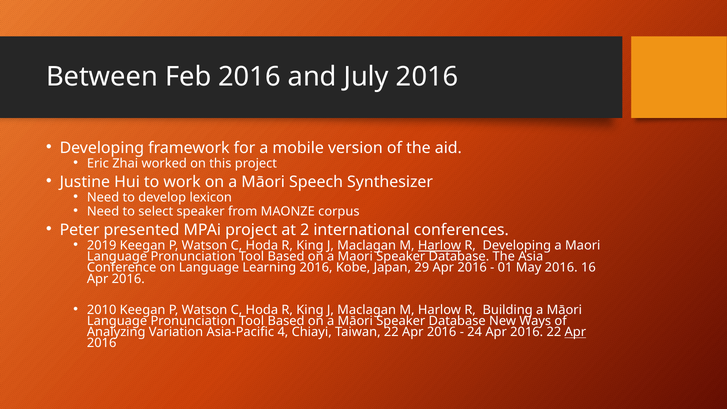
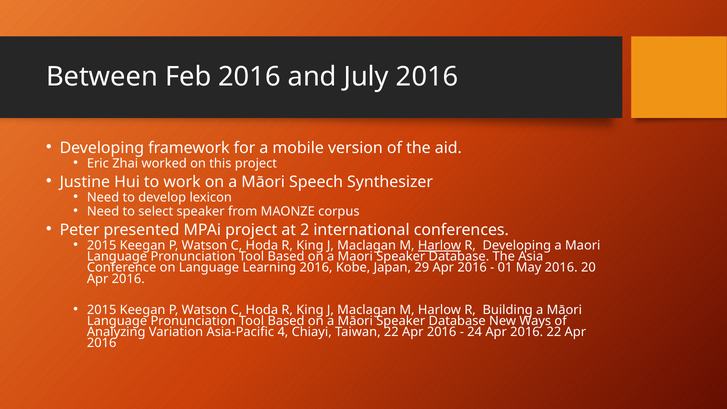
2019: 2019 -> 2015 (102, 245)
16: 16 -> 20 (588, 268)
2010: 2010 -> 2015 (102, 310)
Apr underline: present -> none (575, 332)
